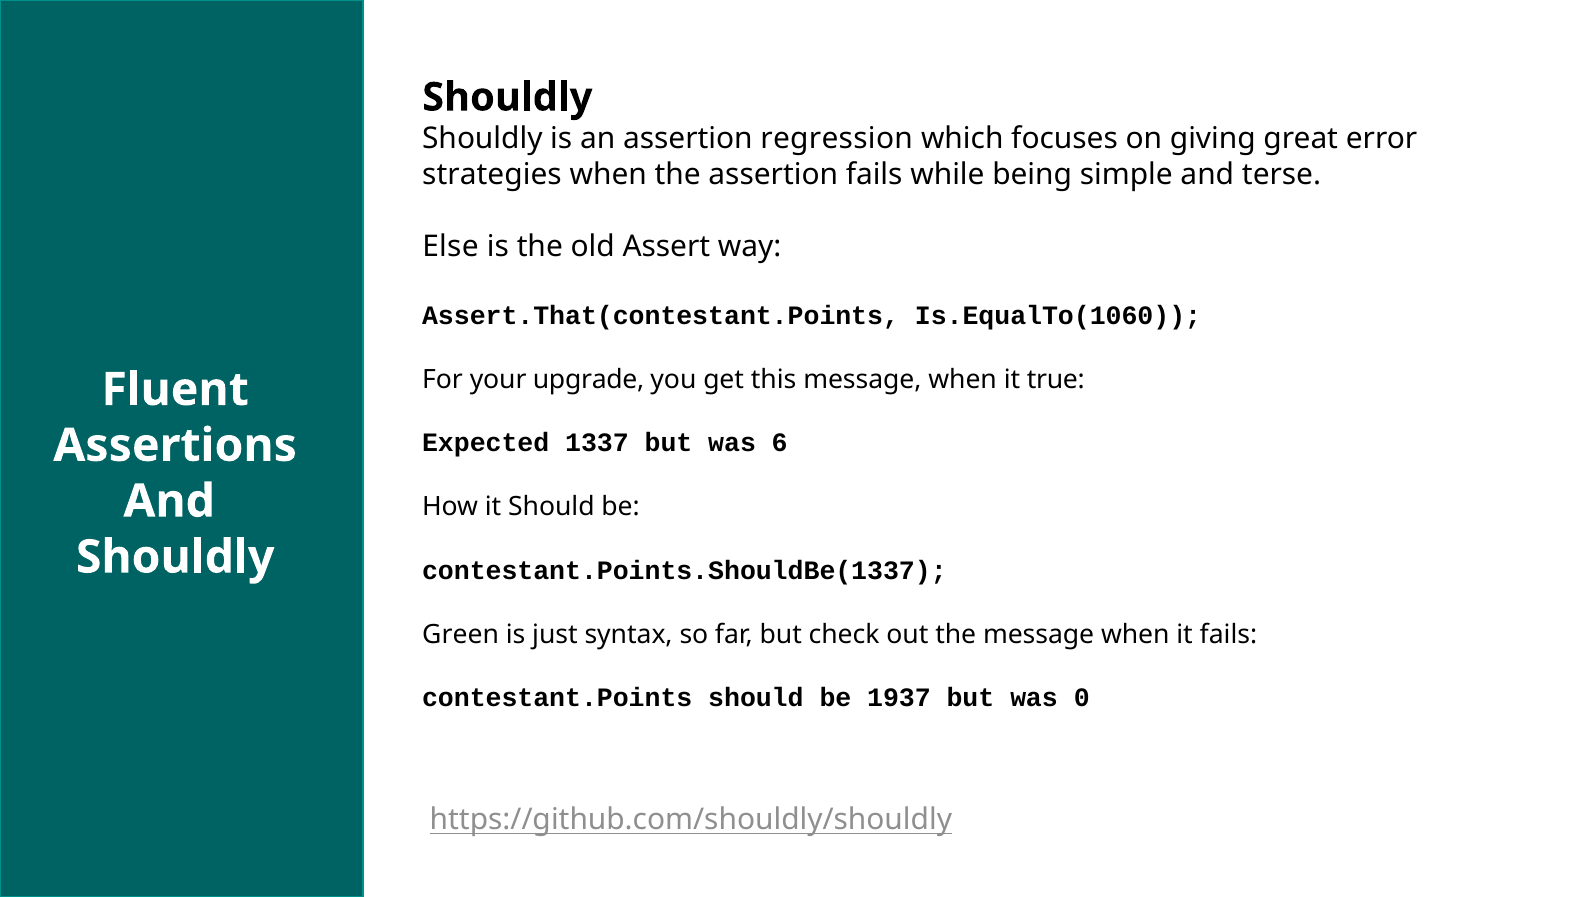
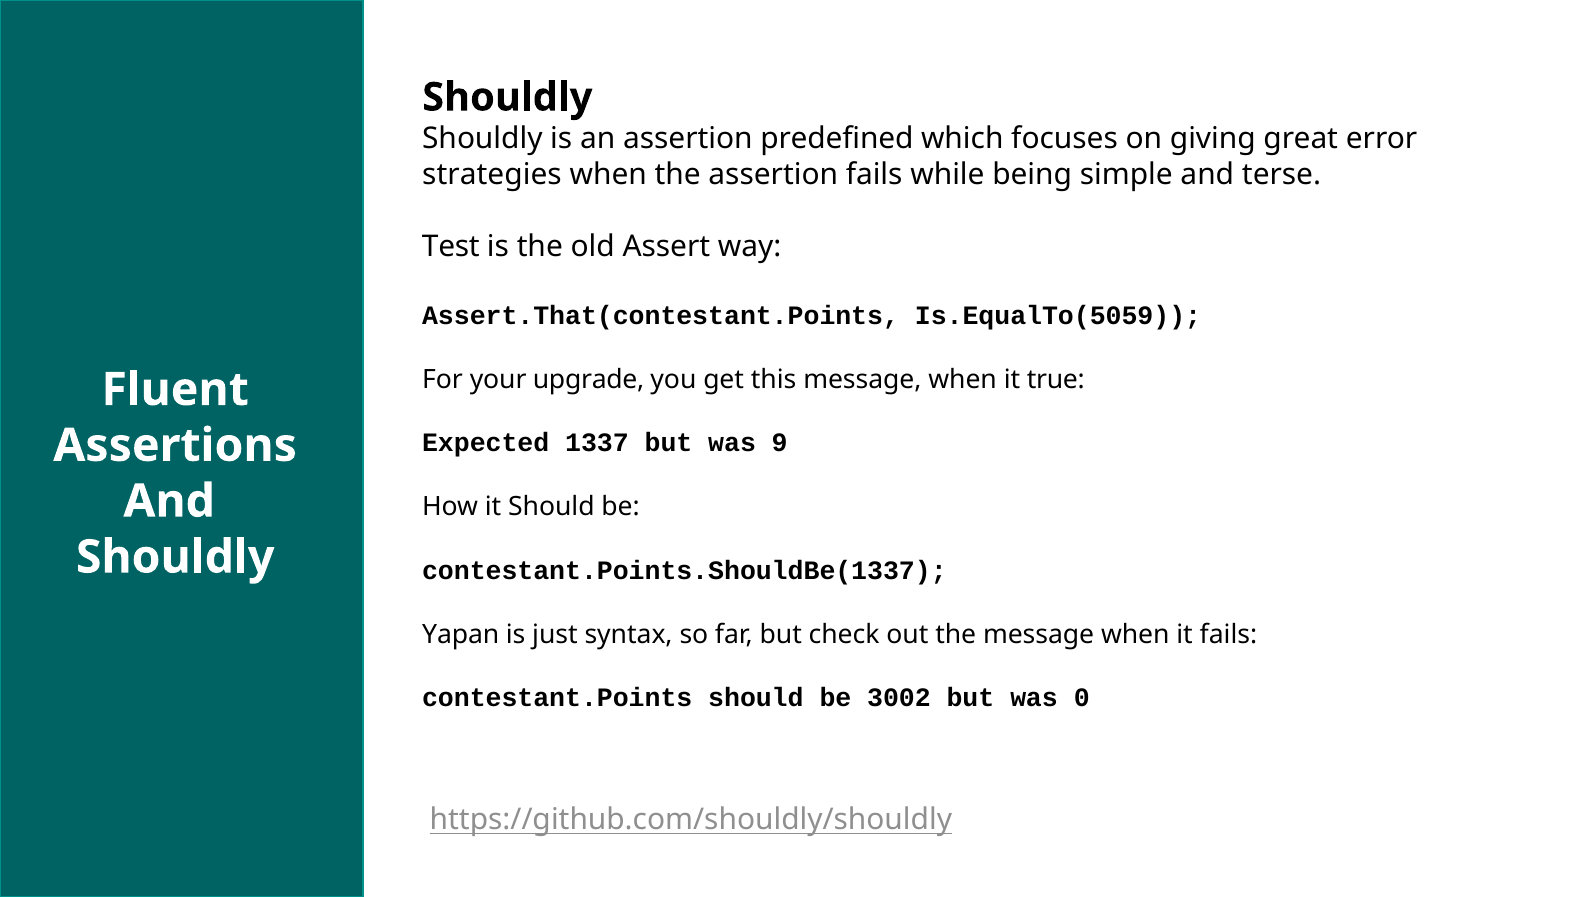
regression: regression -> predefined (837, 139)
Else: Else -> Test (451, 246)
Is.EqualTo(1060: Is.EqualTo(1060 -> Is.EqualTo(5059 (1058, 316)
6: 6 -> 9 (780, 443)
Green: Green -> Yapan (461, 635)
1937: 1937 -> 3002 (899, 698)
